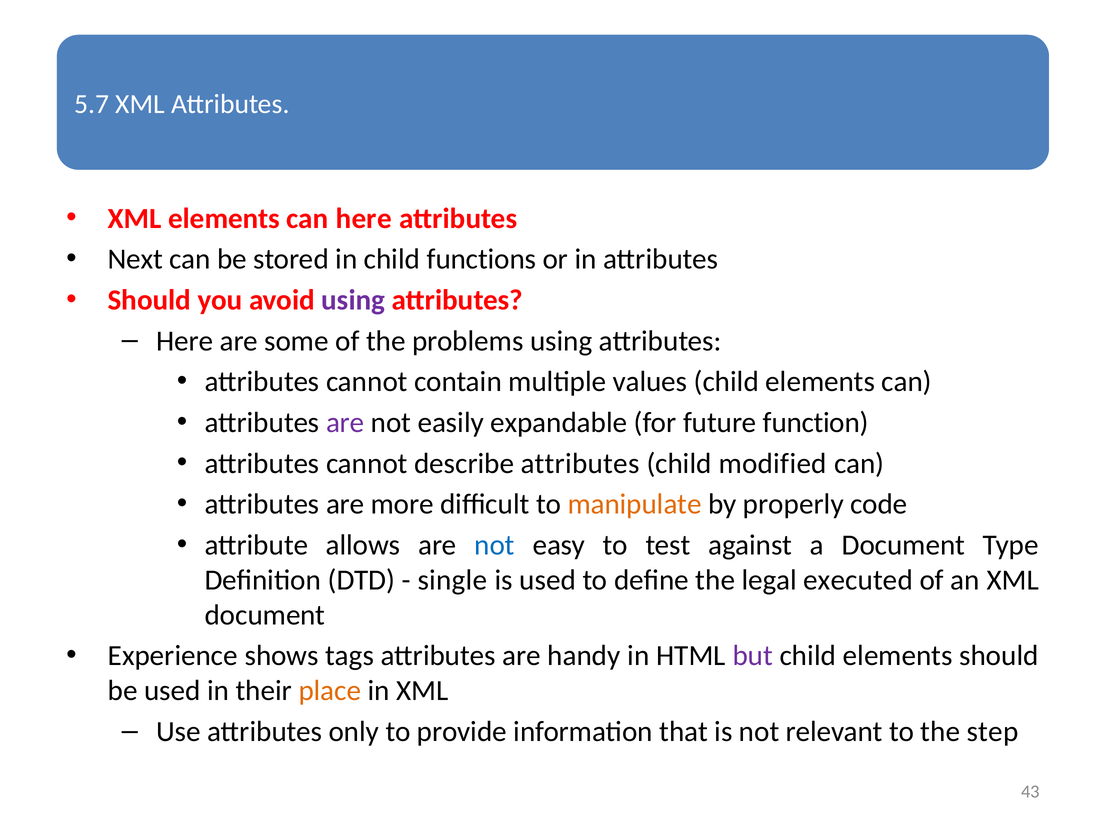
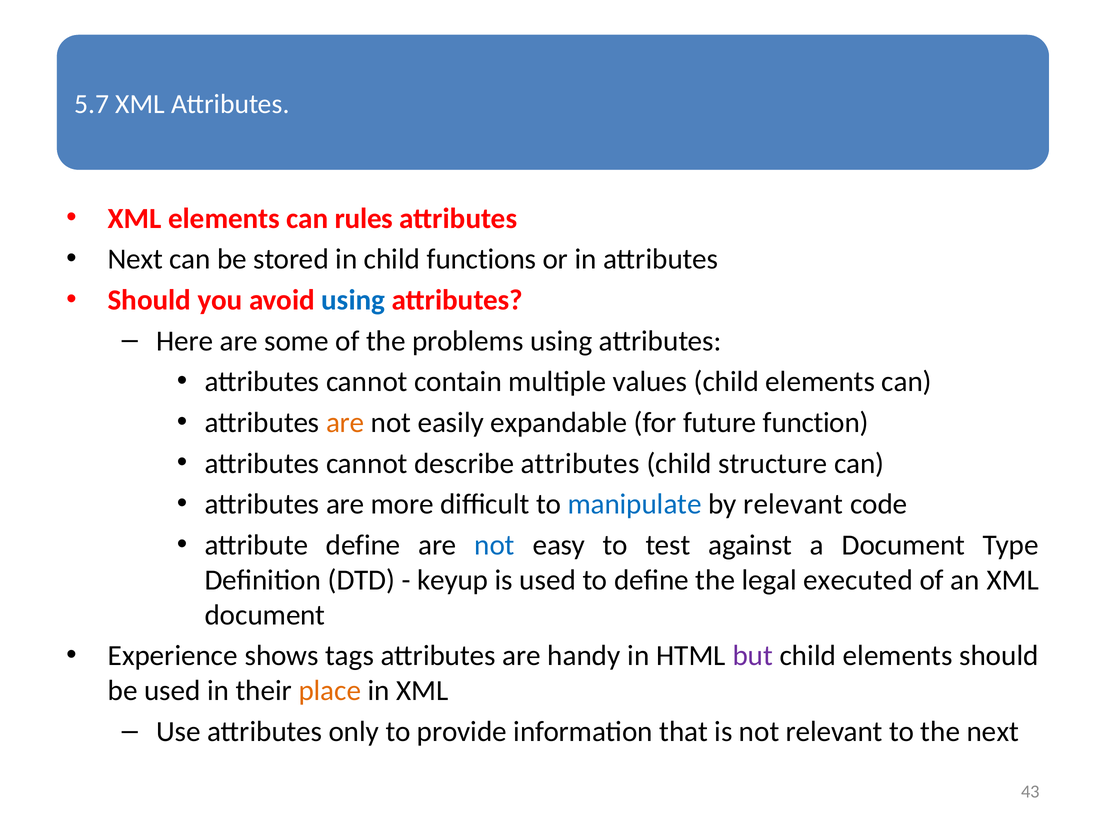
can here: here -> rules (364, 219)
using colour: purple -> blue (353, 300)
are colour: purple -> orange (345, 423)
modified: modified -> structure (773, 464)
manipulate colour: orange -> blue (635, 505)
by properly: properly -> relevant (793, 505)
attribute allows: allows -> define (363, 545)
single: single -> keyup (453, 580)
the step: step -> next (993, 732)
